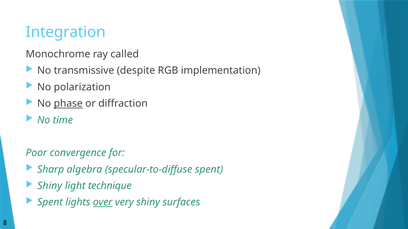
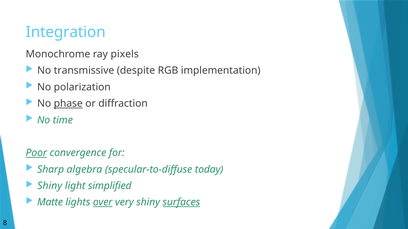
called: called -> pixels (125, 54)
Poor underline: none -> present (36, 153)
specular-to-diffuse spent: spent -> today (209, 170)
technique: technique -> simplified (110, 186)
Spent: Spent -> Matte (50, 203)
surfaces underline: none -> present (181, 203)
